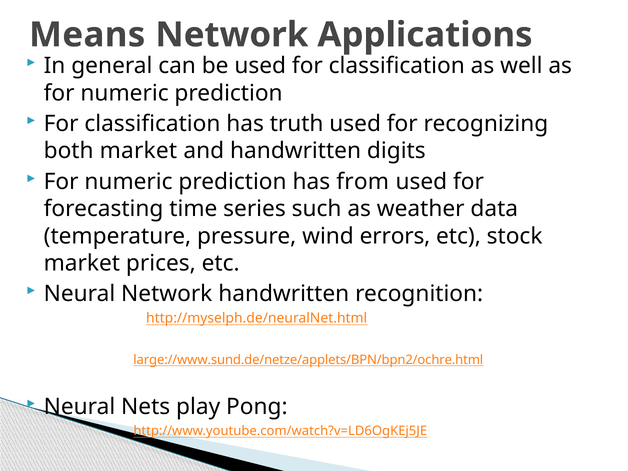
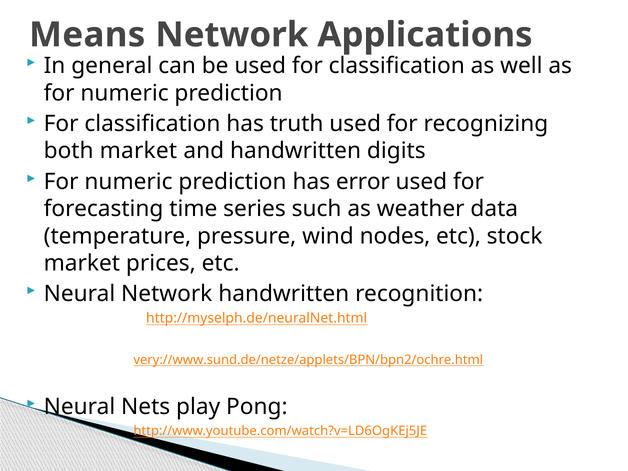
from: from -> error (363, 182)
errors: errors -> nodes (395, 236)
large://www.sund.de/netze/applets/BPN/bpn2/ochre.html: large://www.sund.de/netze/applets/BPN/bpn2/ochre.html -> very://www.sund.de/netze/applets/BPN/bpn2/ochre.html (308, 360)
